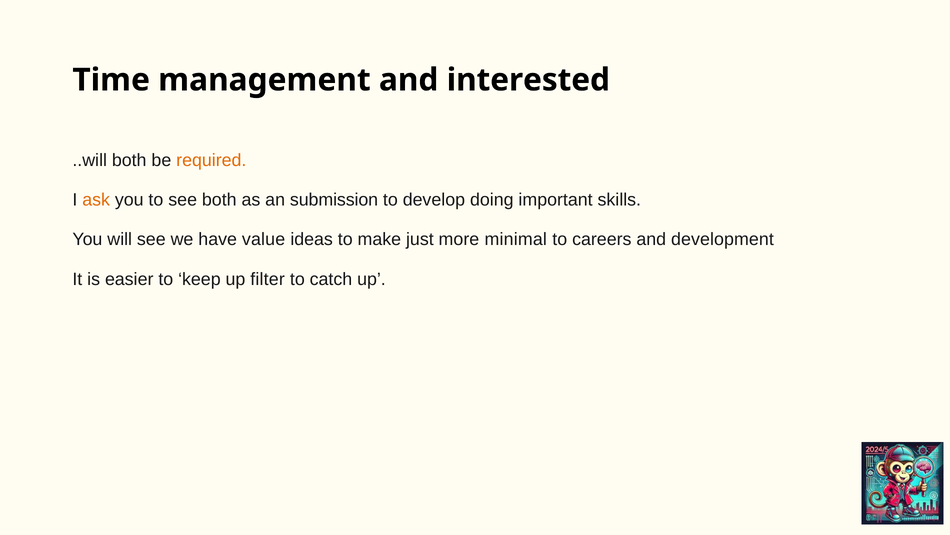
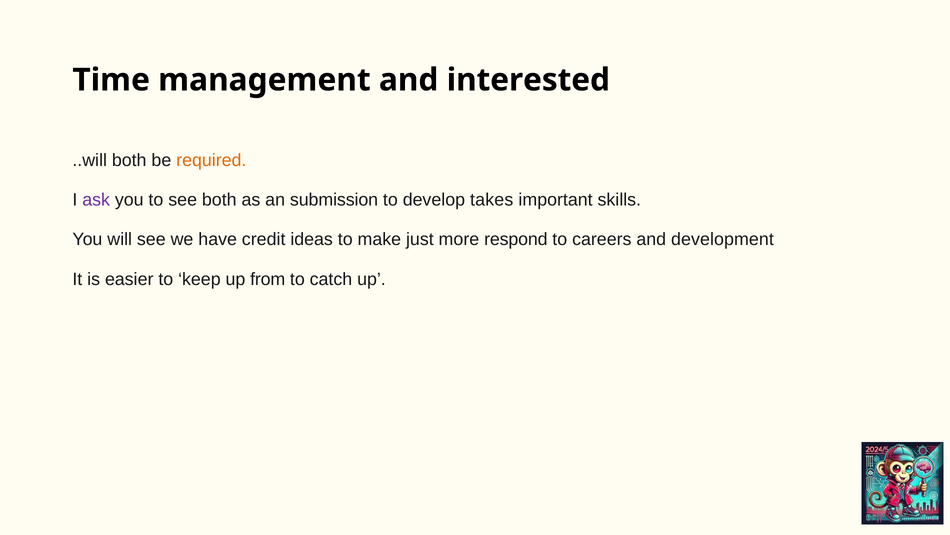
ask colour: orange -> purple (96, 200)
doing: doing -> takes (492, 200)
value: value -> credit (264, 239)
minimal: minimal -> respond (516, 239)
filter: filter -> from (268, 279)
